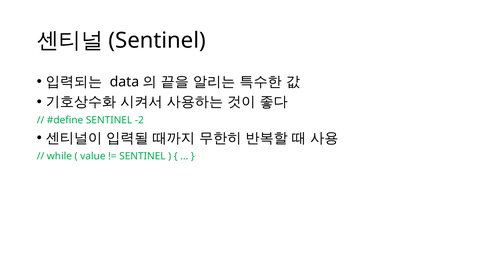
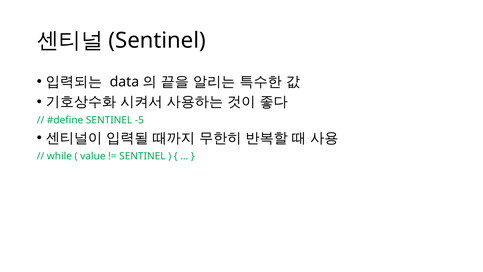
-2: -2 -> -5 (139, 120)
